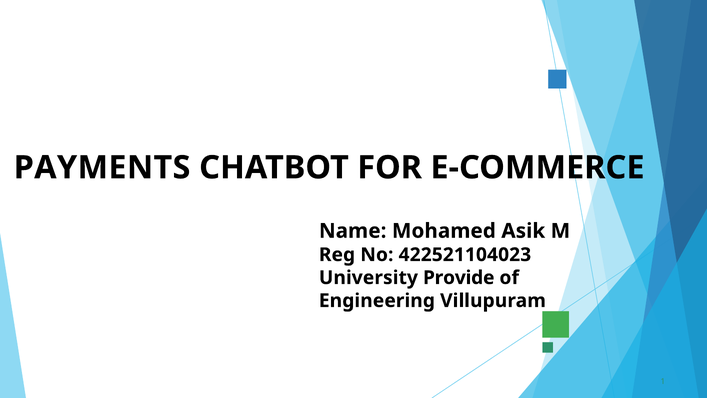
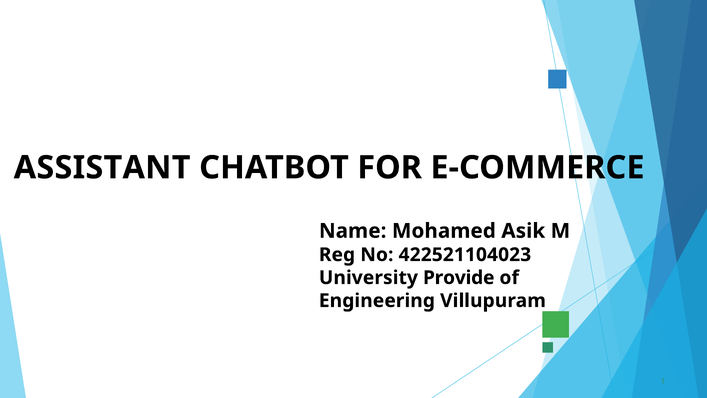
PAYMENTS: PAYMENTS -> ASSISTANT (102, 168)
